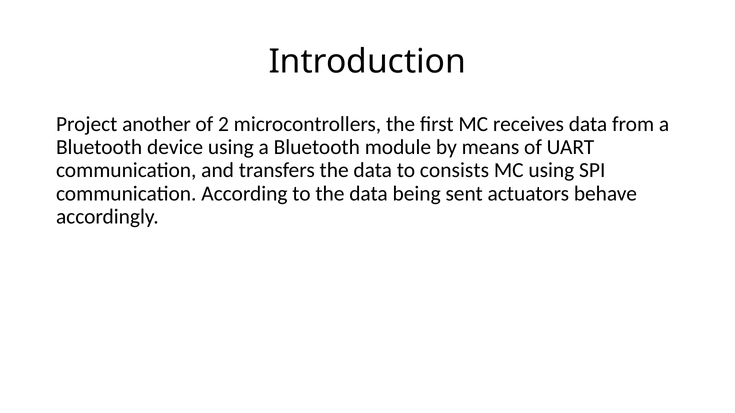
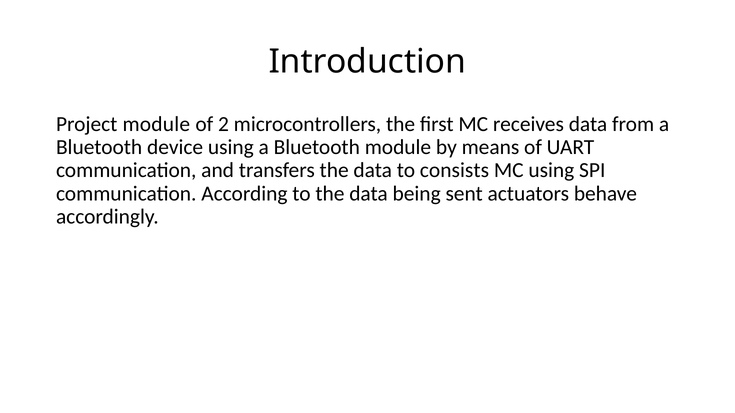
Project another: another -> module (156, 124)
